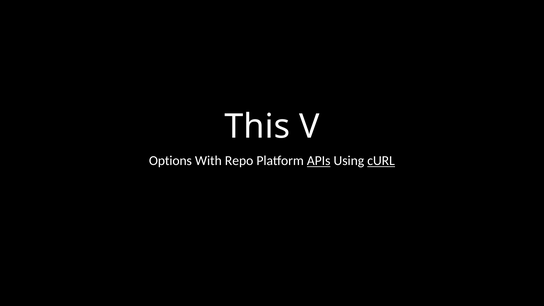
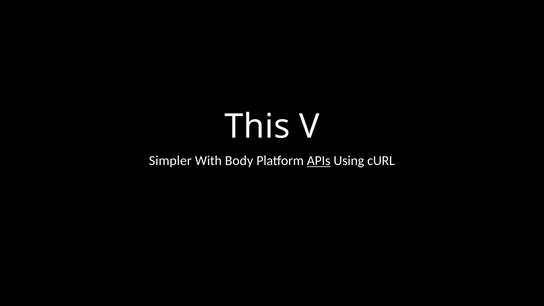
Options: Options -> Simpler (170, 161)
Repo: Repo -> Body (239, 161)
cURL underline: present -> none (381, 161)
